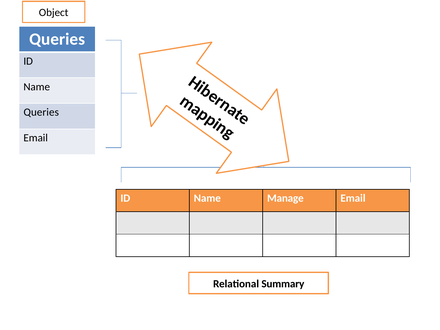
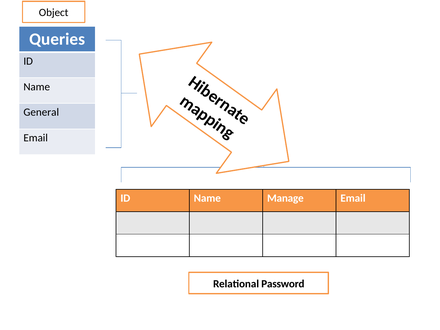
Queries: Queries -> General (41, 112)
Summary: Summary -> Password (283, 284)
